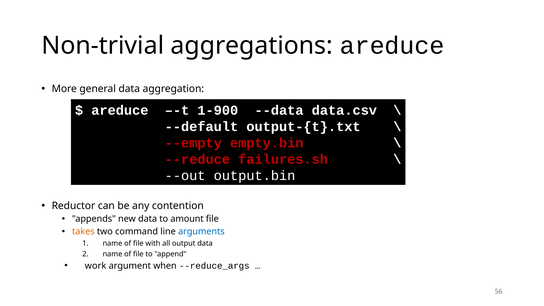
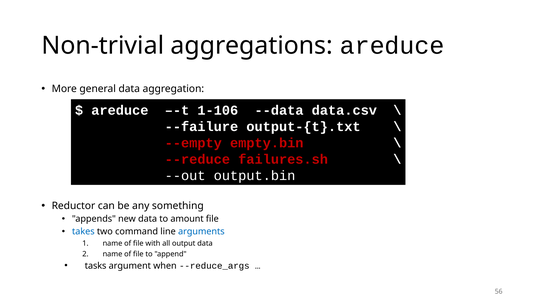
1-900: 1-900 -> 1-106 (218, 110)
--default: --default -> --failure (201, 127)
contention: contention -> something (178, 206)
takes colour: orange -> blue (83, 232)
work: work -> tasks (96, 266)
